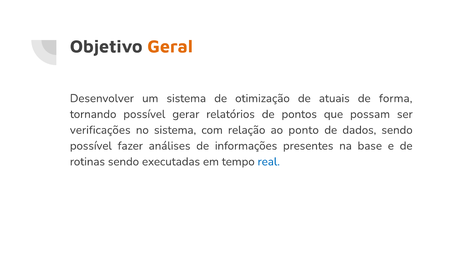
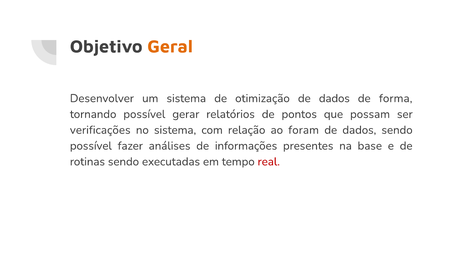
otimização de atuais: atuais -> dados (334, 98)
ponto: ponto -> foram (304, 130)
real colour: blue -> red (269, 161)
